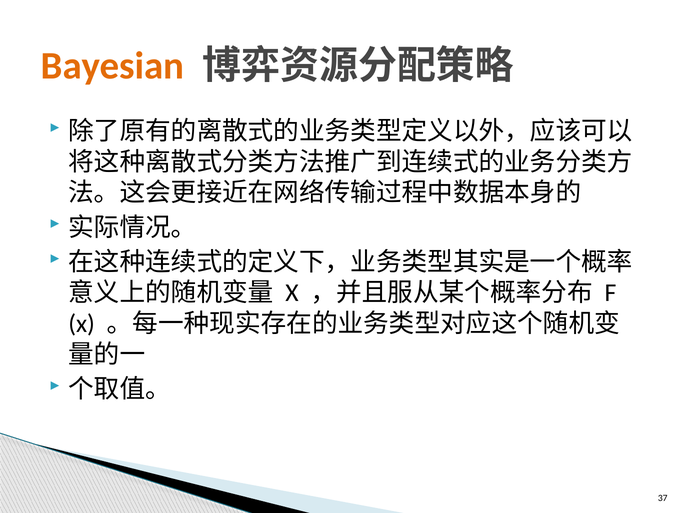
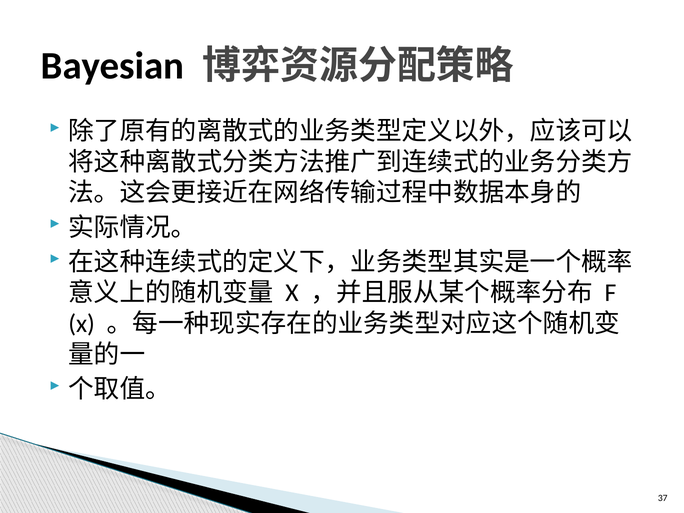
Bayesian colour: orange -> black (113, 66)
